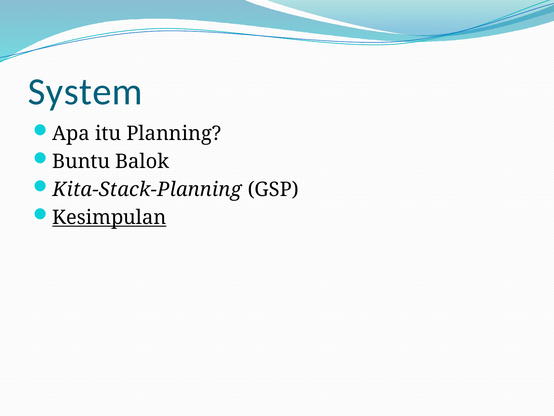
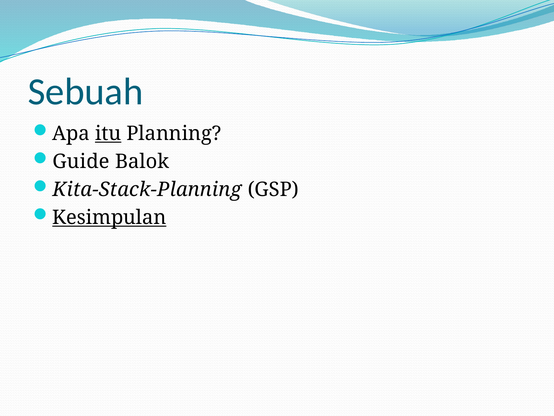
System: System -> Sebuah (85, 92)
itu underline: none -> present (108, 133)
Buntu: Buntu -> Guide (81, 161)
